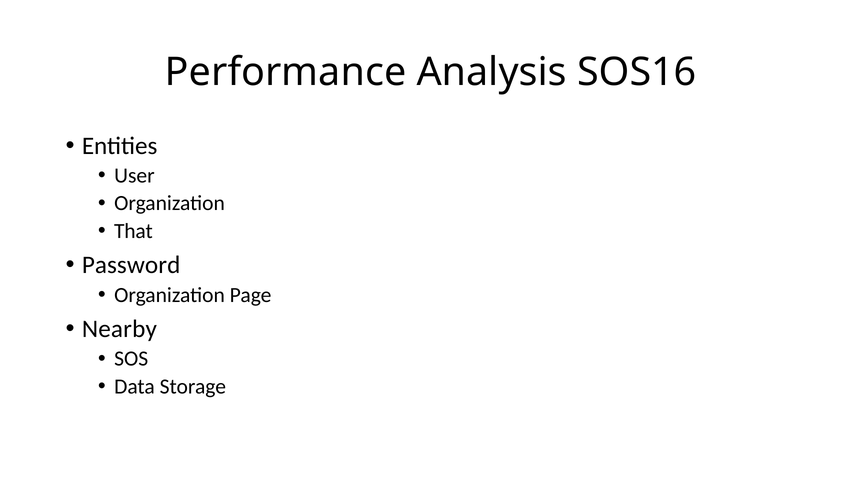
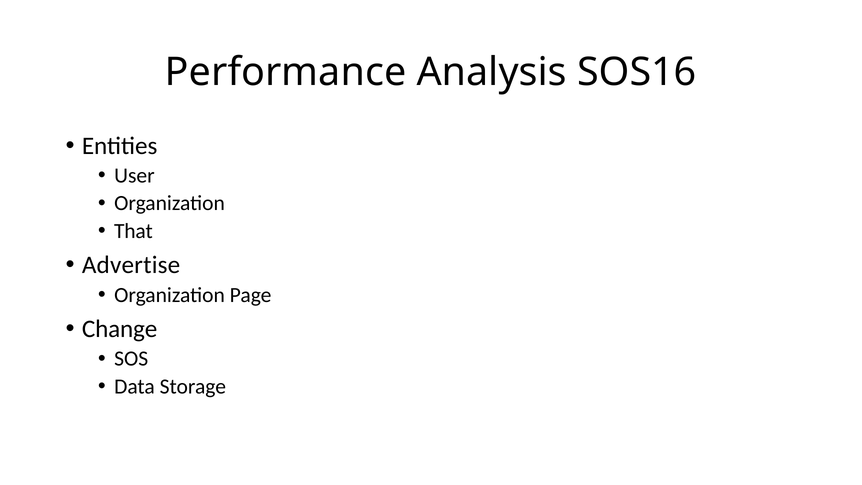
Password: Password -> Advertise (131, 265)
Nearby: Nearby -> Change (120, 329)
